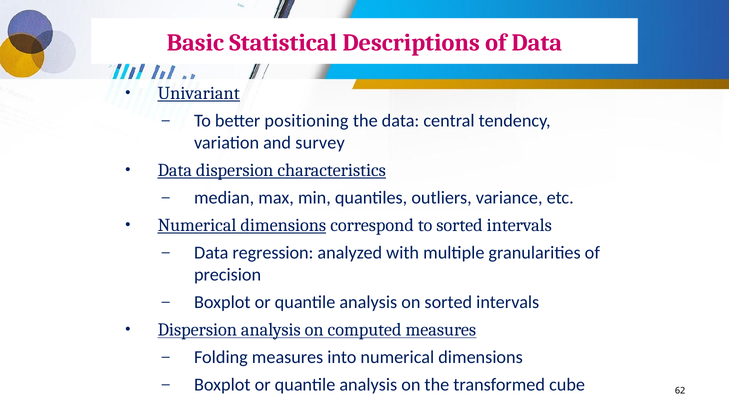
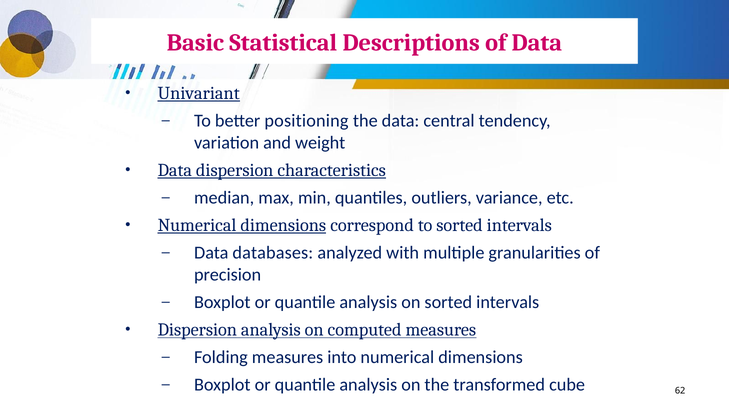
survey: survey -> weight (320, 143)
regression: regression -> databases (273, 253)
